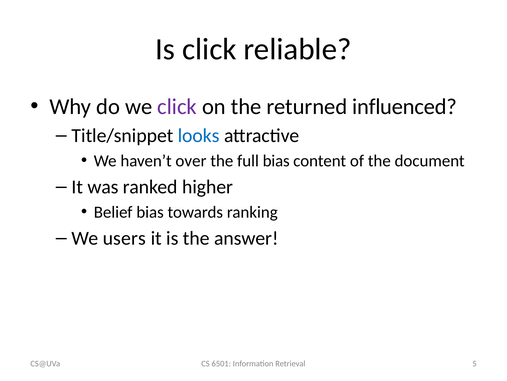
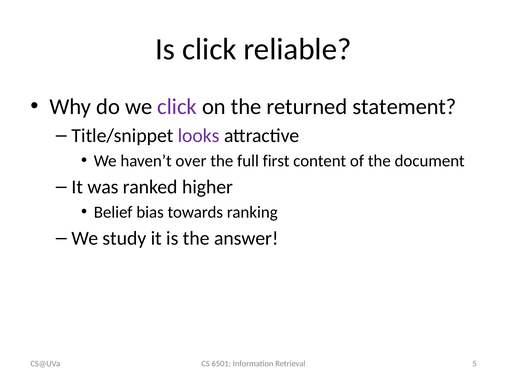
influenced: influenced -> statement (404, 106)
looks colour: blue -> purple (199, 135)
full bias: bias -> first (276, 161)
users: users -> study (124, 238)
